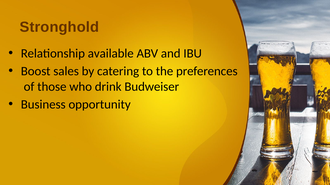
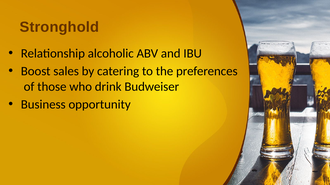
available: available -> alcoholic (111, 53)
